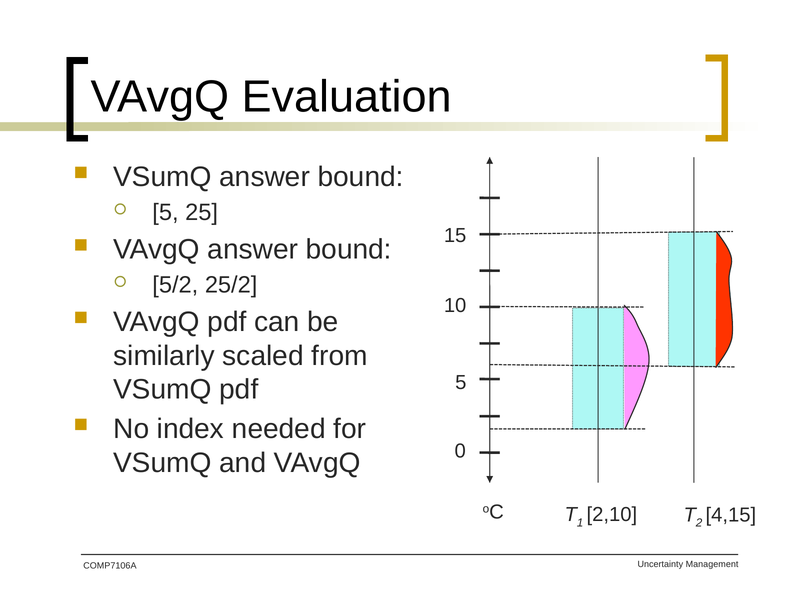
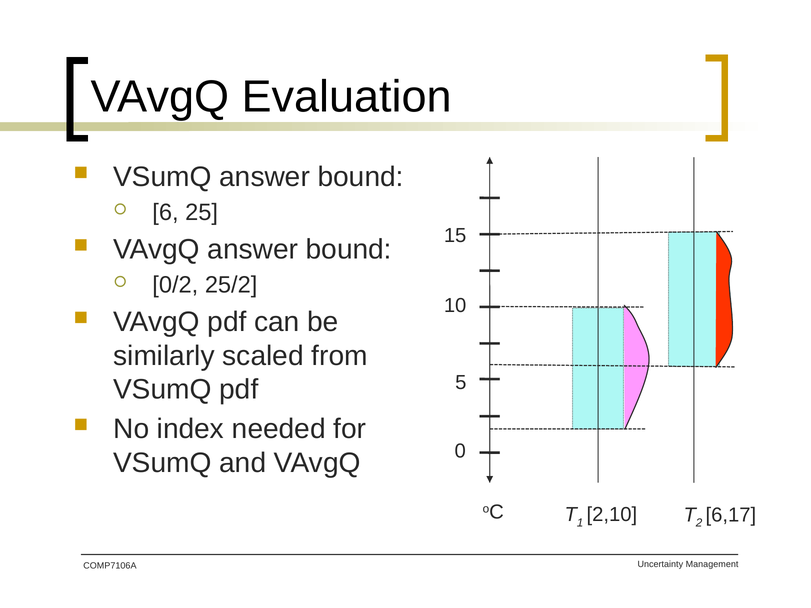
5: 5 -> 6 (165, 213)
5/2: 5/2 -> 0/2 (175, 285)
4,15: 4,15 -> 6,17 (731, 515)
